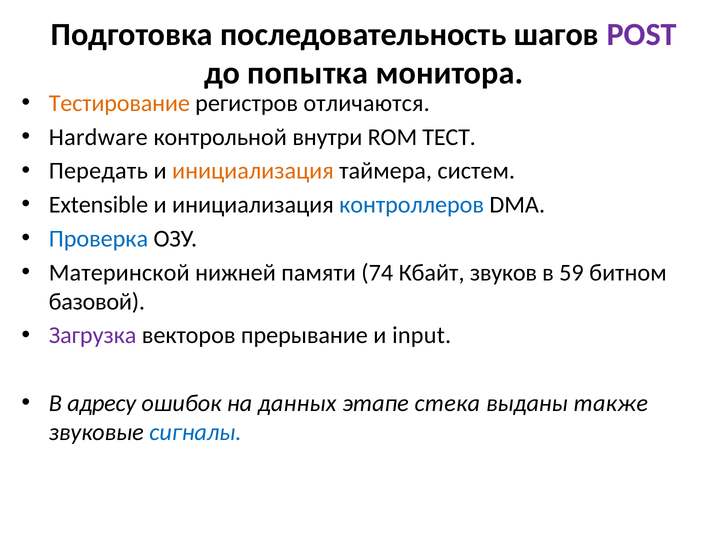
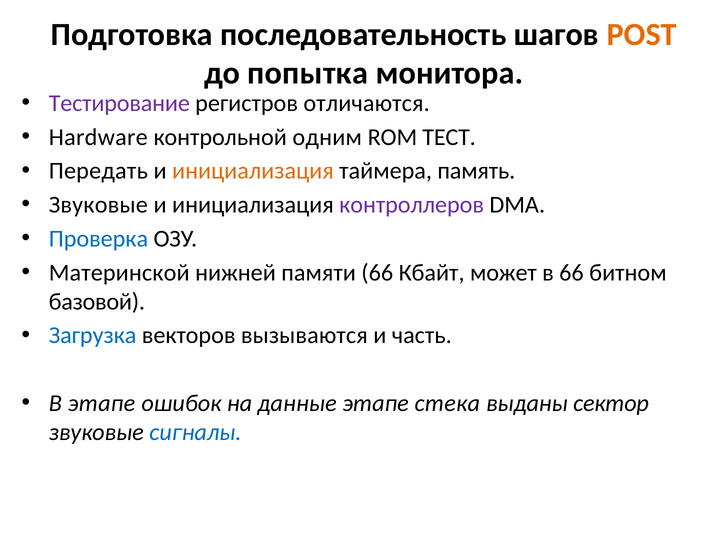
POST colour: purple -> orange (642, 34)
Тестирование colour: orange -> purple (119, 103)
внутри: внутри -> одним (327, 137)
систем: систем -> память (476, 171)
Extensible: Extensible -> Звуковые (98, 205)
контроллеров colour: blue -> purple (412, 205)
памяти 74: 74 -> 66 (377, 273)
звуков: звуков -> может (503, 273)
в 59: 59 -> 66 (571, 273)
Загрузка colour: purple -> blue (93, 336)
прерывание: прерывание -> вызываются (304, 336)
input: input -> часть (422, 336)
В адресу: адресу -> этапе (102, 403)
данных: данных -> данные (297, 403)
также: также -> сектор (611, 403)
